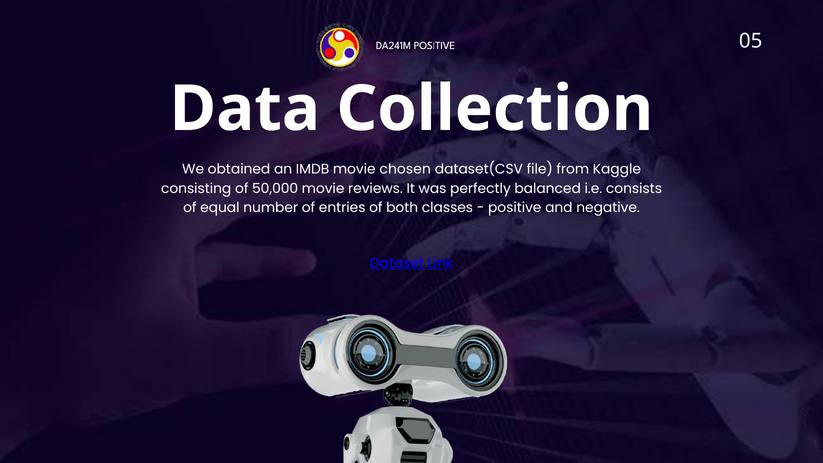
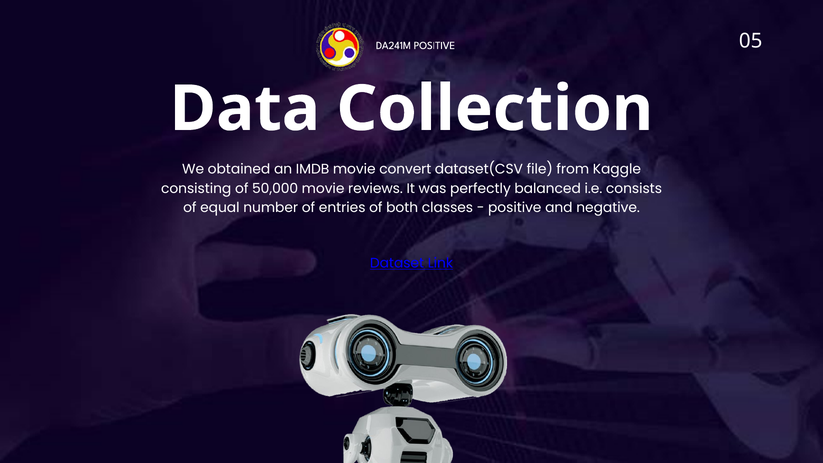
chosen: chosen -> convert (405, 169)
